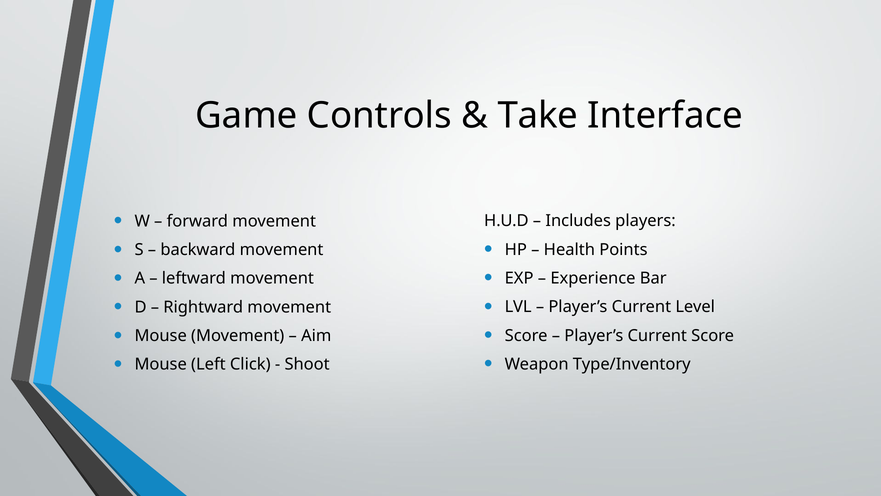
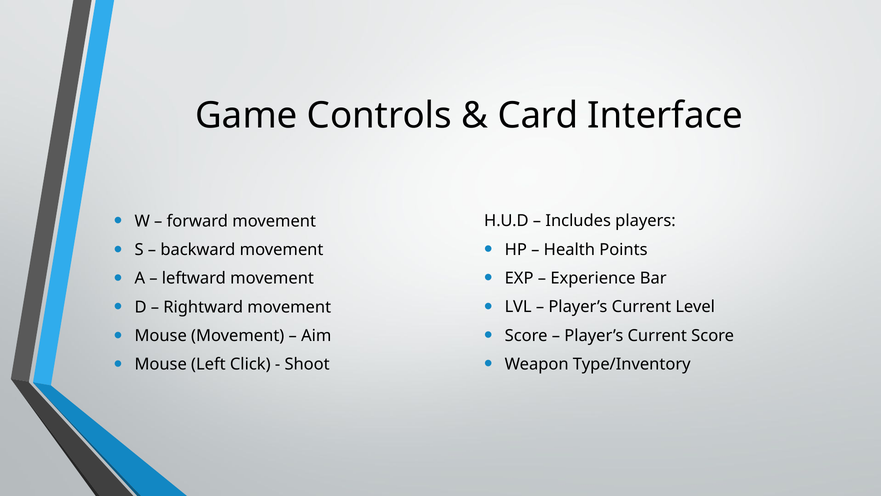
Take: Take -> Card (538, 115)
